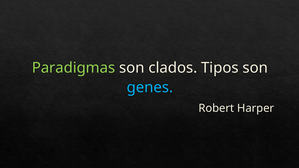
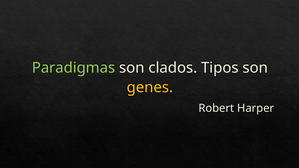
genes colour: light blue -> yellow (150, 87)
